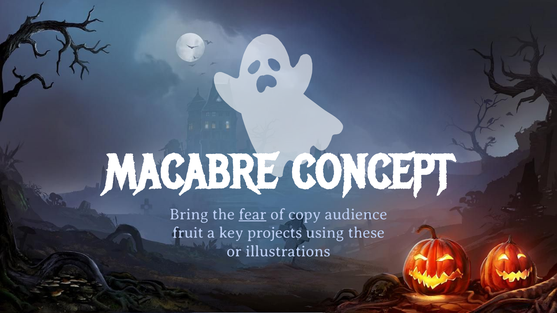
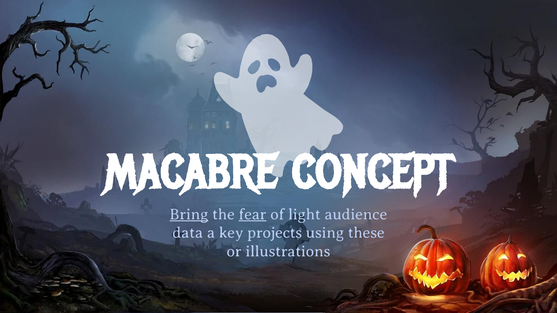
Bring underline: none -> present (189, 214)
copy: copy -> light (304, 214)
fruit: fruit -> data (188, 233)
